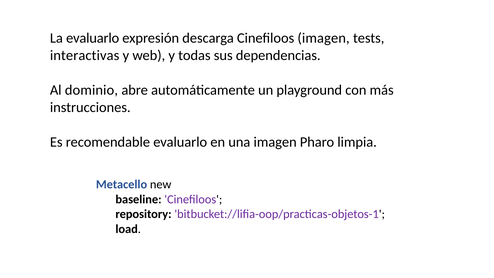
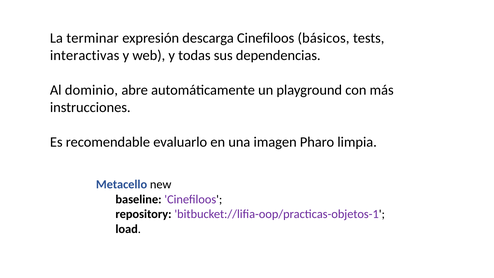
La evaluarlo: evaluarlo -> terminar (93, 38)
Cinefiloos imagen: imagen -> básicos (324, 38)
